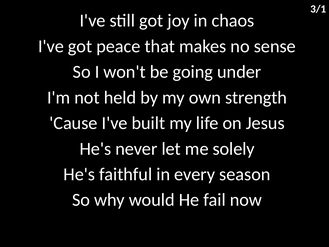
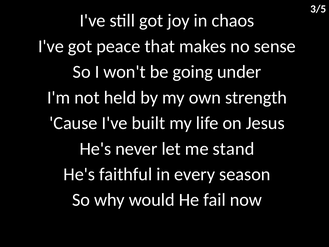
3/1: 3/1 -> 3/5 (318, 9)
solely: solely -> stand (234, 149)
